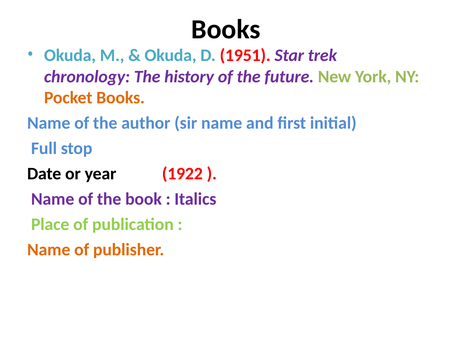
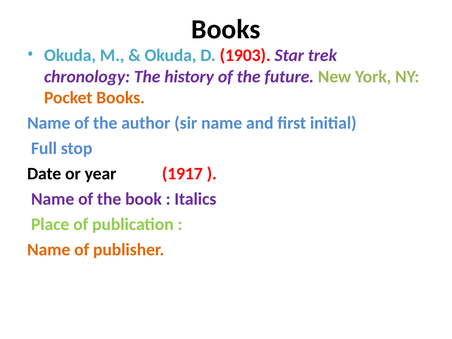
1951: 1951 -> 1903 (245, 55)
1922: 1922 -> 1917 (182, 174)
